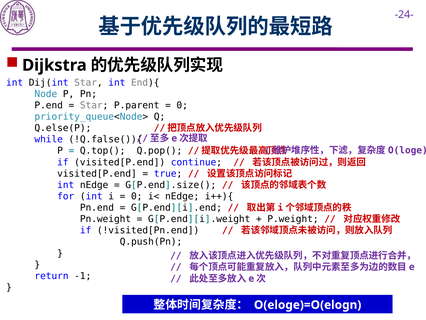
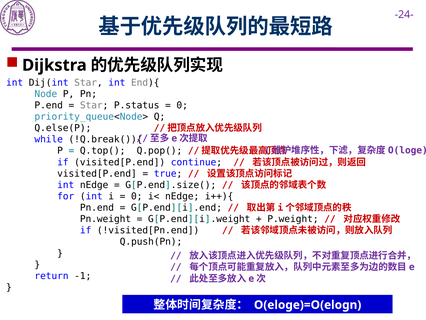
P.parent: P.parent -> P.status (137, 105)
!Q.false()){: !Q.false()){ -> !Q.break()){ (105, 139)
